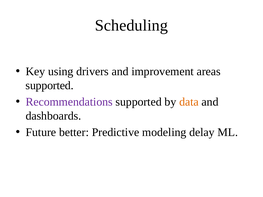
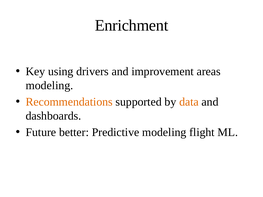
Scheduling: Scheduling -> Enrichment (132, 25)
supported: supported -> modeling (49, 86)
Recommendations colour: purple -> orange (69, 102)
delay: delay -> flight (202, 132)
